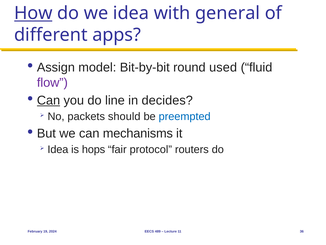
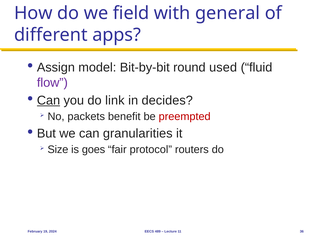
How underline: present -> none (33, 13)
we idea: idea -> field (131, 13)
line: line -> link (115, 100)
should: should -> benefit (124, 116)
preempted colour: blue -> red (185, 116)
mechanisms: mechanisms -> granularities (138, 133)
Idea: Idea -> Size (58, 149)
hops: hops -> goes (94, 149)
